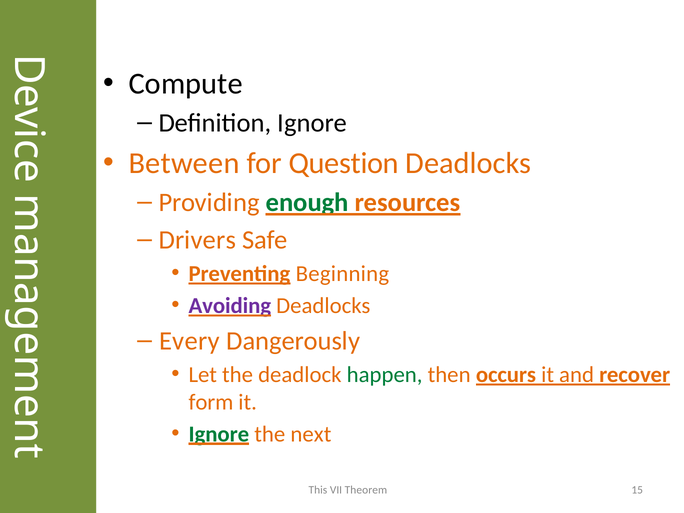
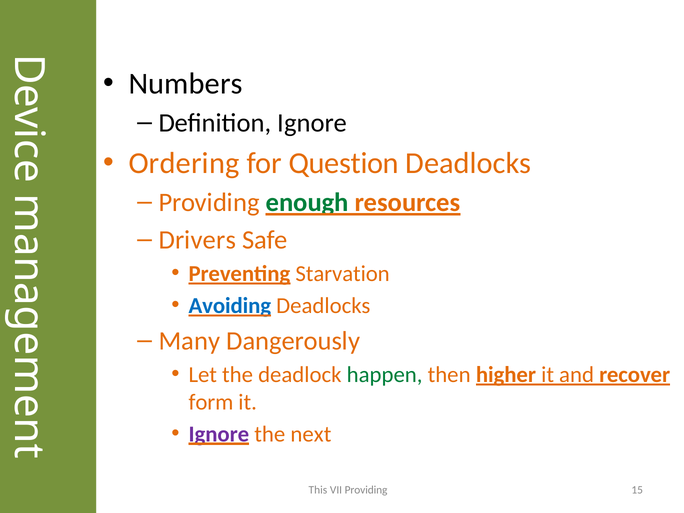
Compute: Compute -> Numbers (186, 84)
Between: Between -> Ordering (184, 163)
Beginning: Beginning -> Starvation (343, 274)
Avoiding colour: purple -> blue (230, 306)
Every: Every -> Many (189, 341)
occurs: occurs -> higher (506, 375)
Ignore colour: green -> purple (219, 434)
VII Theorem: Theorem -> Providing (366, 490)
